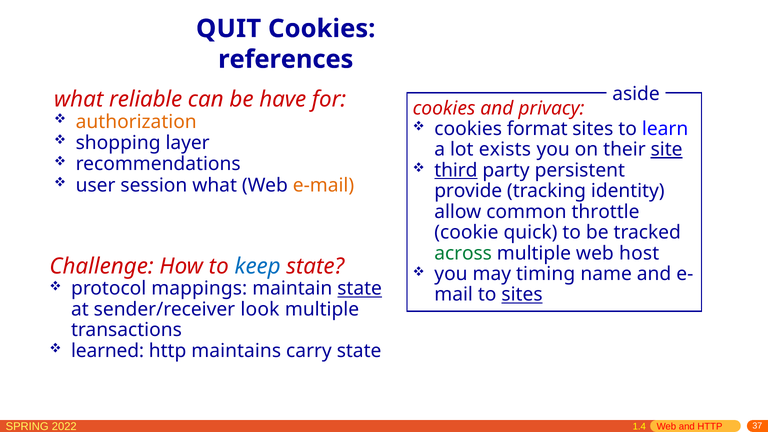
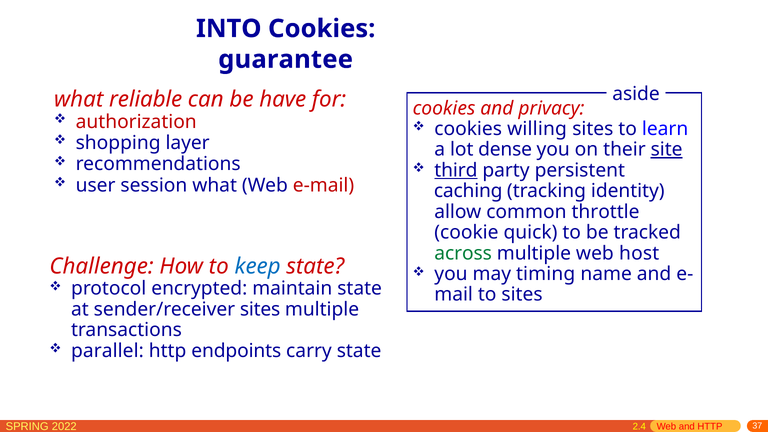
QUIT: QUIT -> INTO (229, 29)
references: references -> guarantee (286, 59)
authorization colour: orange -> red (136, 122)
format: format -> willing (537, 129)
exists: exists -> dense (505, 150)
e-mail colour: orange -> red (323, 185)
provide: provide -> caching (468, 191)
mappings: mappings -> encrypted (199, 289)
state underline: present -> none (360, 289)
sites underline: present -> none (522, 295)
sender/receiver look: look -> sites (260, 309)
learned: learned -> parallel (107, 351)
maintains: maintains -> endpoints (236, 351)
1.4: 1.4 -> 2.4 (639, 427)
